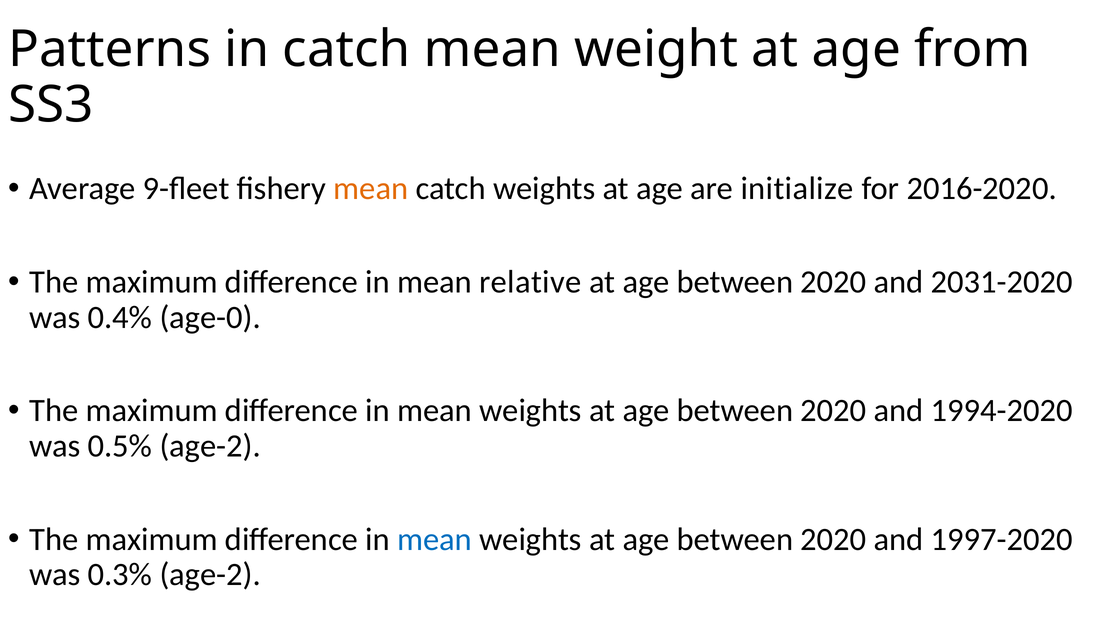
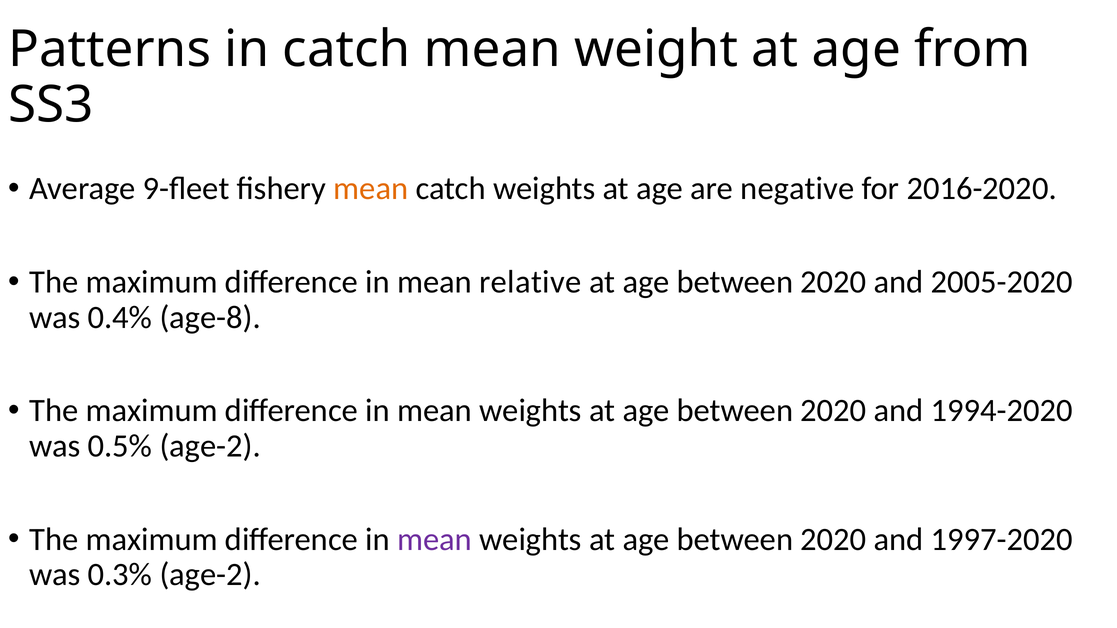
initialize: initialize -> negative (797, 189)
2031-2020: 2031-2020 -> 2005-2020 (1002, 282)
age-0: age-0 -> age-8 (210, 317)
mean colour: blue -> purple (435, 540)
